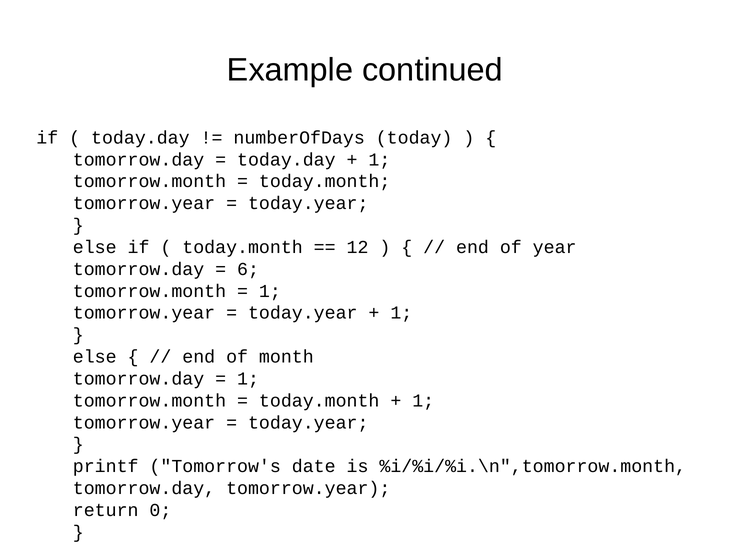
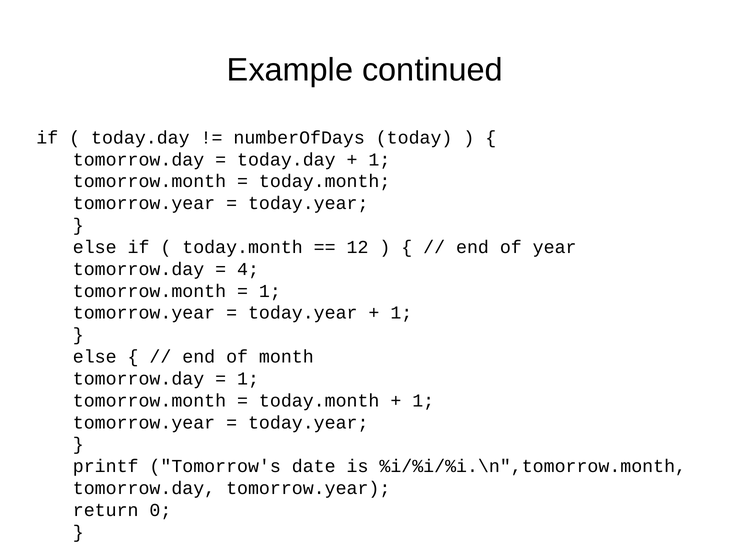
6: 6 -> 4 (248, 269)
